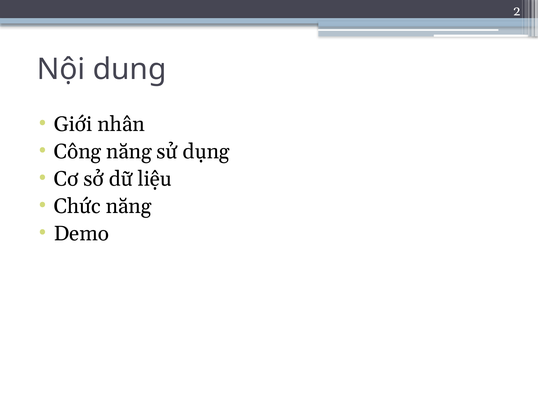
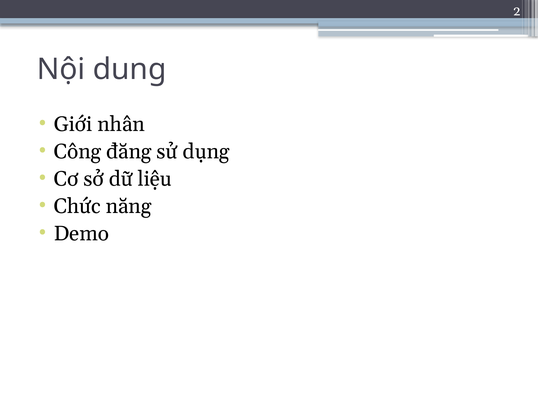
Công năng: năng -> đăng (129, 152)
